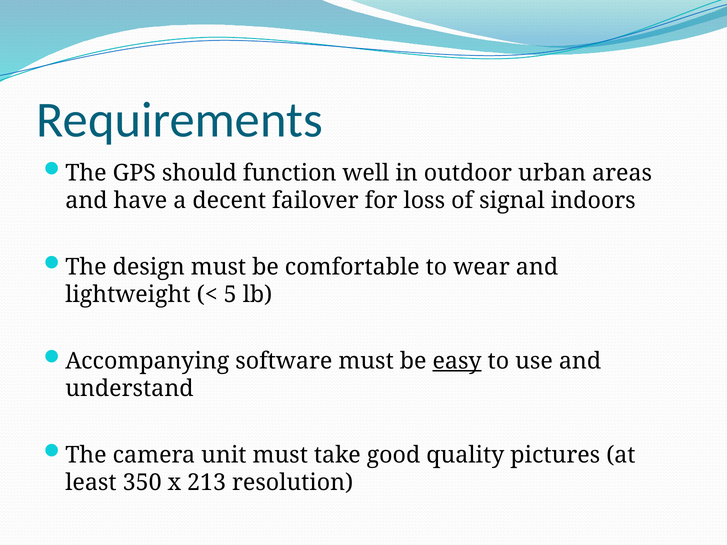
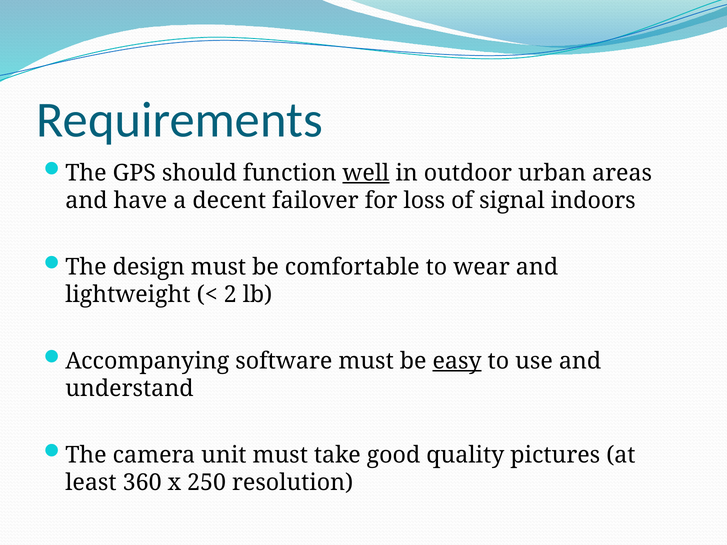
well underline: none -> present (366, 173)
5: 5 -> 2 (230, 295)
350: 350 -> 360 (142, 483)
213: 213 -> 250 (207, 483)
